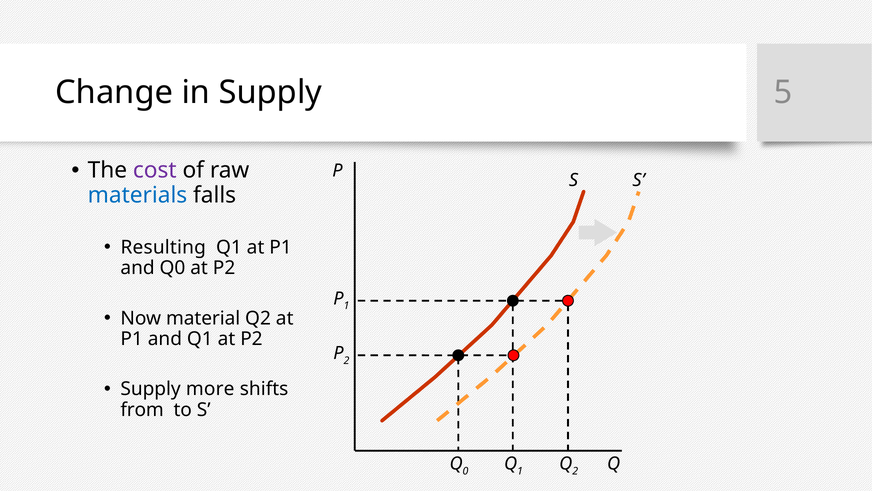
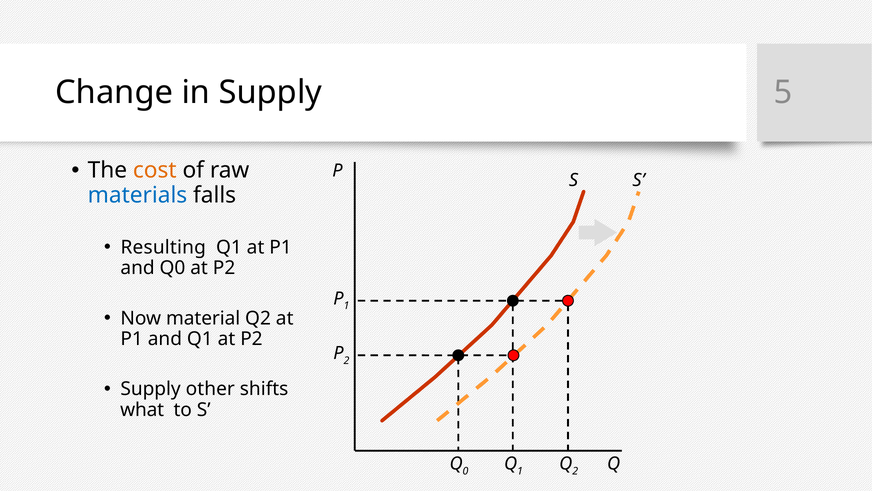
cost colour: purple -> orange (155, 170)
more: more -> other (210, 389)
from: from -> what (142, 409)
